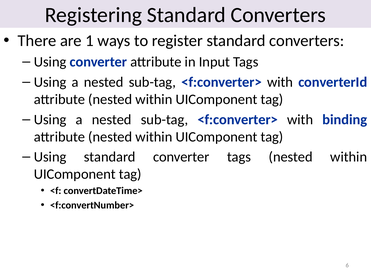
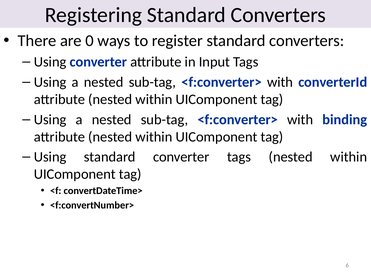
1: 1 -> 0 (90, 41)
